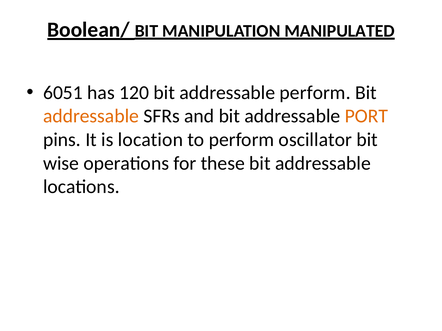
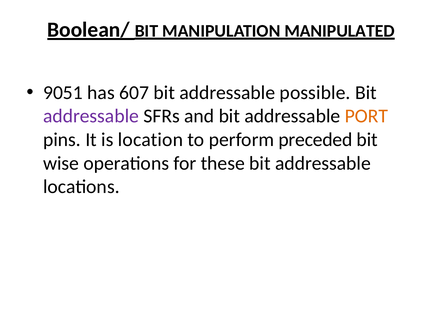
6051: 6051 -> 9051 (63, 93)
120: 120 -> 607 (134, 93)
addressable perform: perform -> possible (315, 93)
addressable colour: orange -> purple (91, 116)
oscillator: oscillator -> preceded (315, 140)
